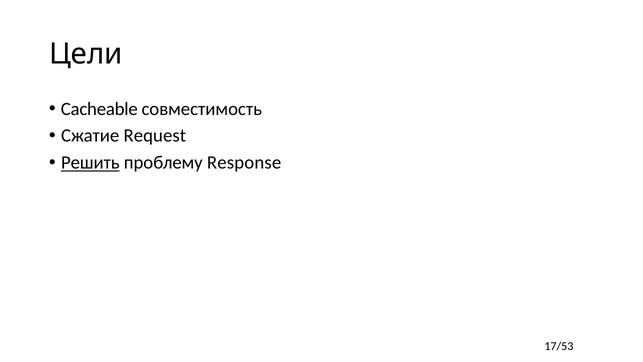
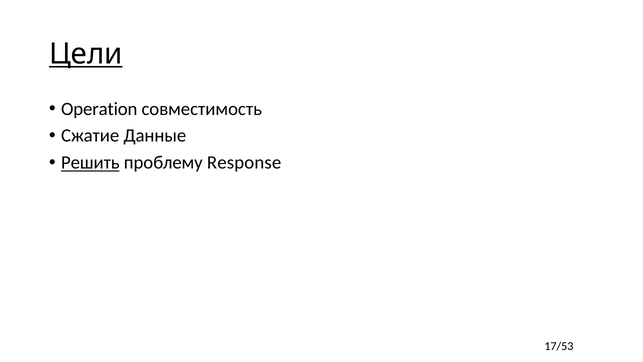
Цели underline: none -> present (86, 54)
Cacheable: Cacheable -> Operation (99, 109)
Request: Request -> Данные (155, 136)
